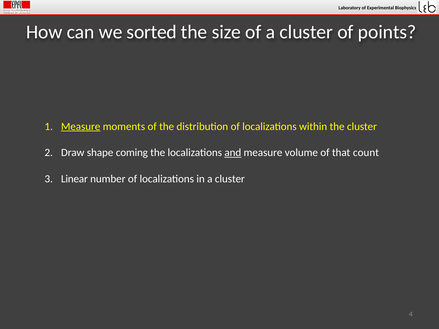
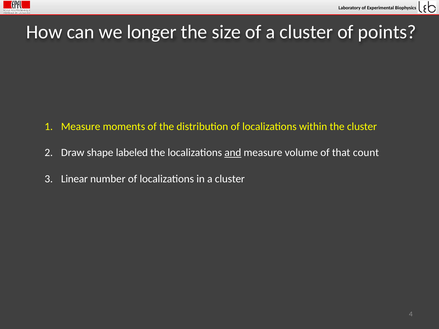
sorted: sorted -> longer (152, 32)
Measure underline: present -> none (81, 126)
coming: coming -> labeled (132, 153)
